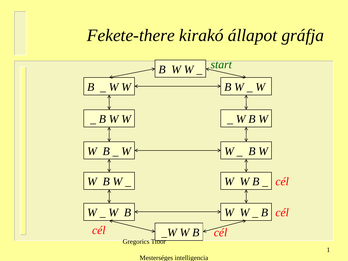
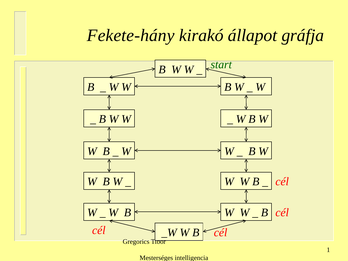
Fekete-there: Fekete-there -> Fekete-hány (131, 35)
